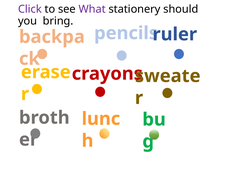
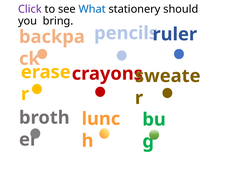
What colour: purple -> blue (92, 9)
